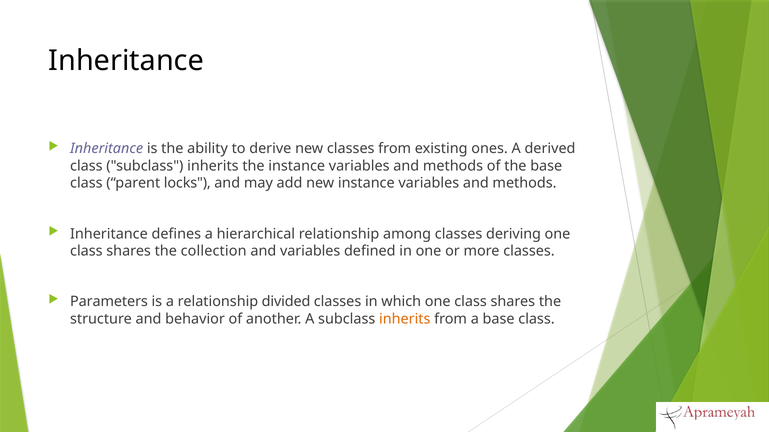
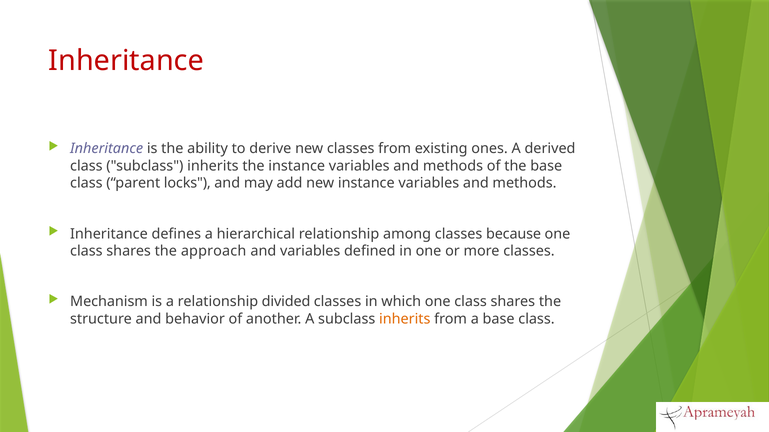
Inheritance colour: black -> red (126, 61)
deriving: deriving -> because (514, 234)
collection: collection -> approach (214, 251)
Parameters: Parameters -> Mechanism (109, 302)
